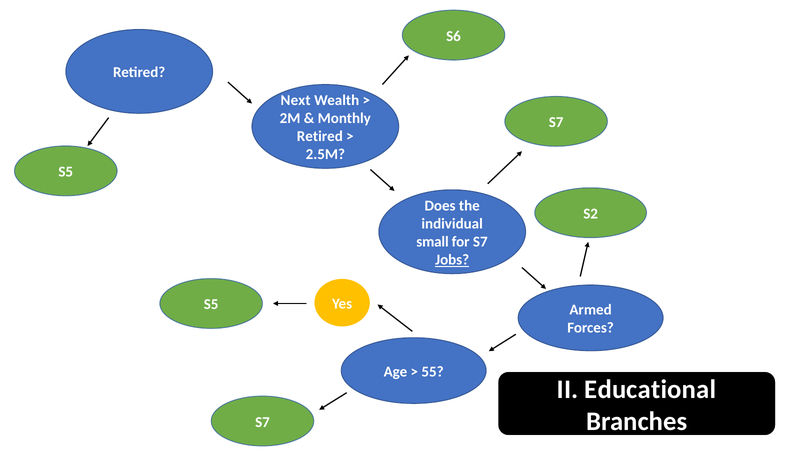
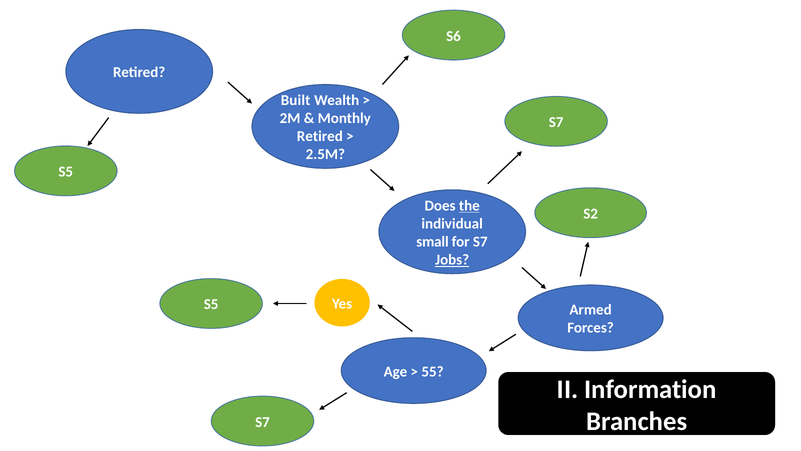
Next: Next -> Built (296, 100)
the underline: none -> present (469, 206)
Educational: Educational -> Information (650, 389)
